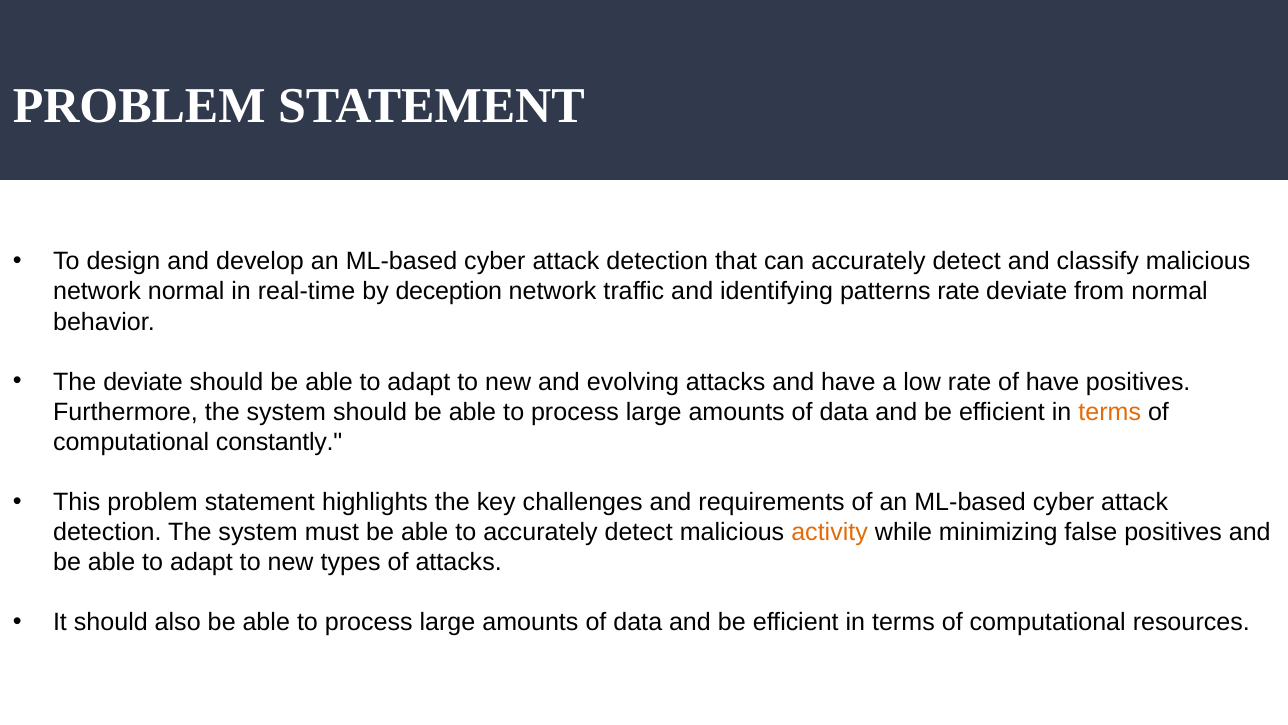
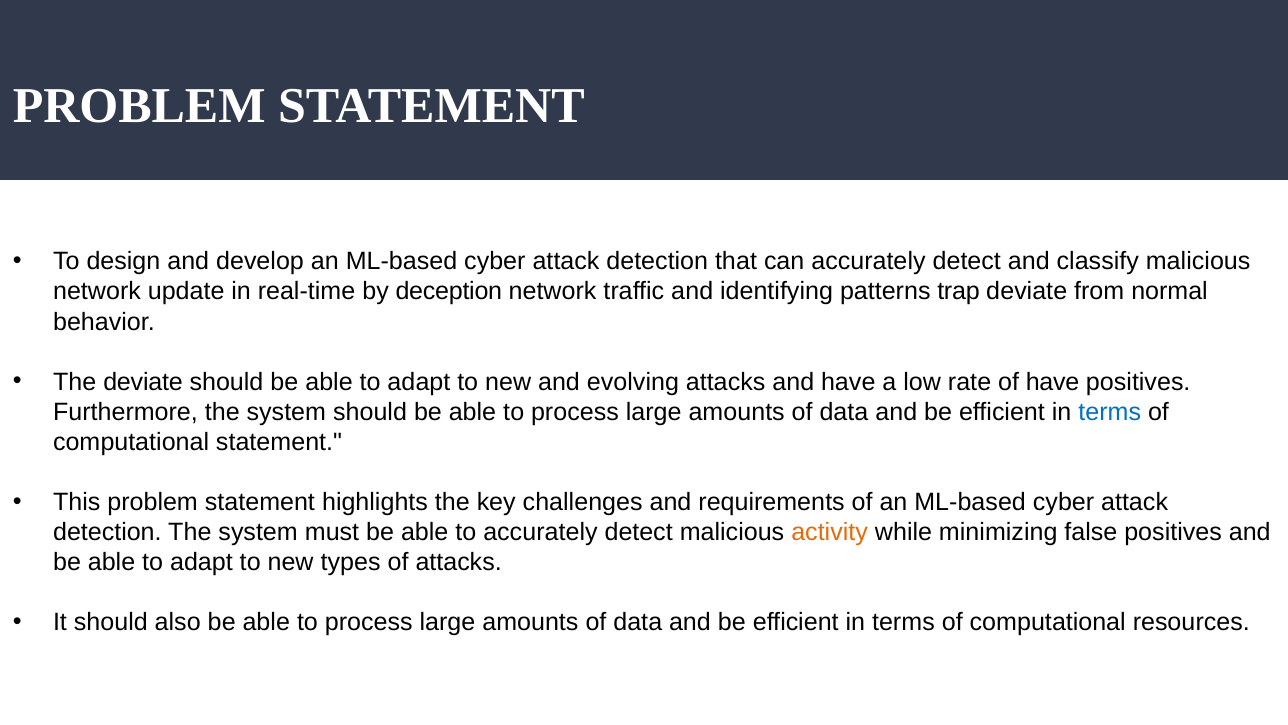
network normal: normal -> update (186, 292)
patterns rate: rate -> trap (958, 292)
terms colour: orange -> blue (1110, 412)
computational constantly: constantly -> statement (279, 442)
